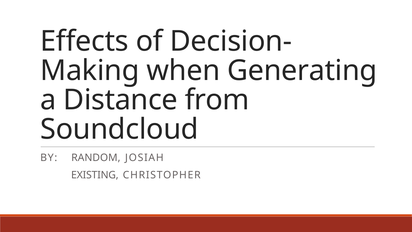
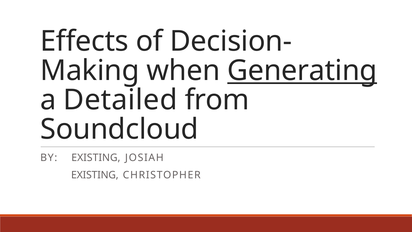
Generating underline: none -> present (302, 71)
Distance: Distance -> Detailed (120, 100)
BY RANDOM: RANDOM -> EXISTING (96, 158)
